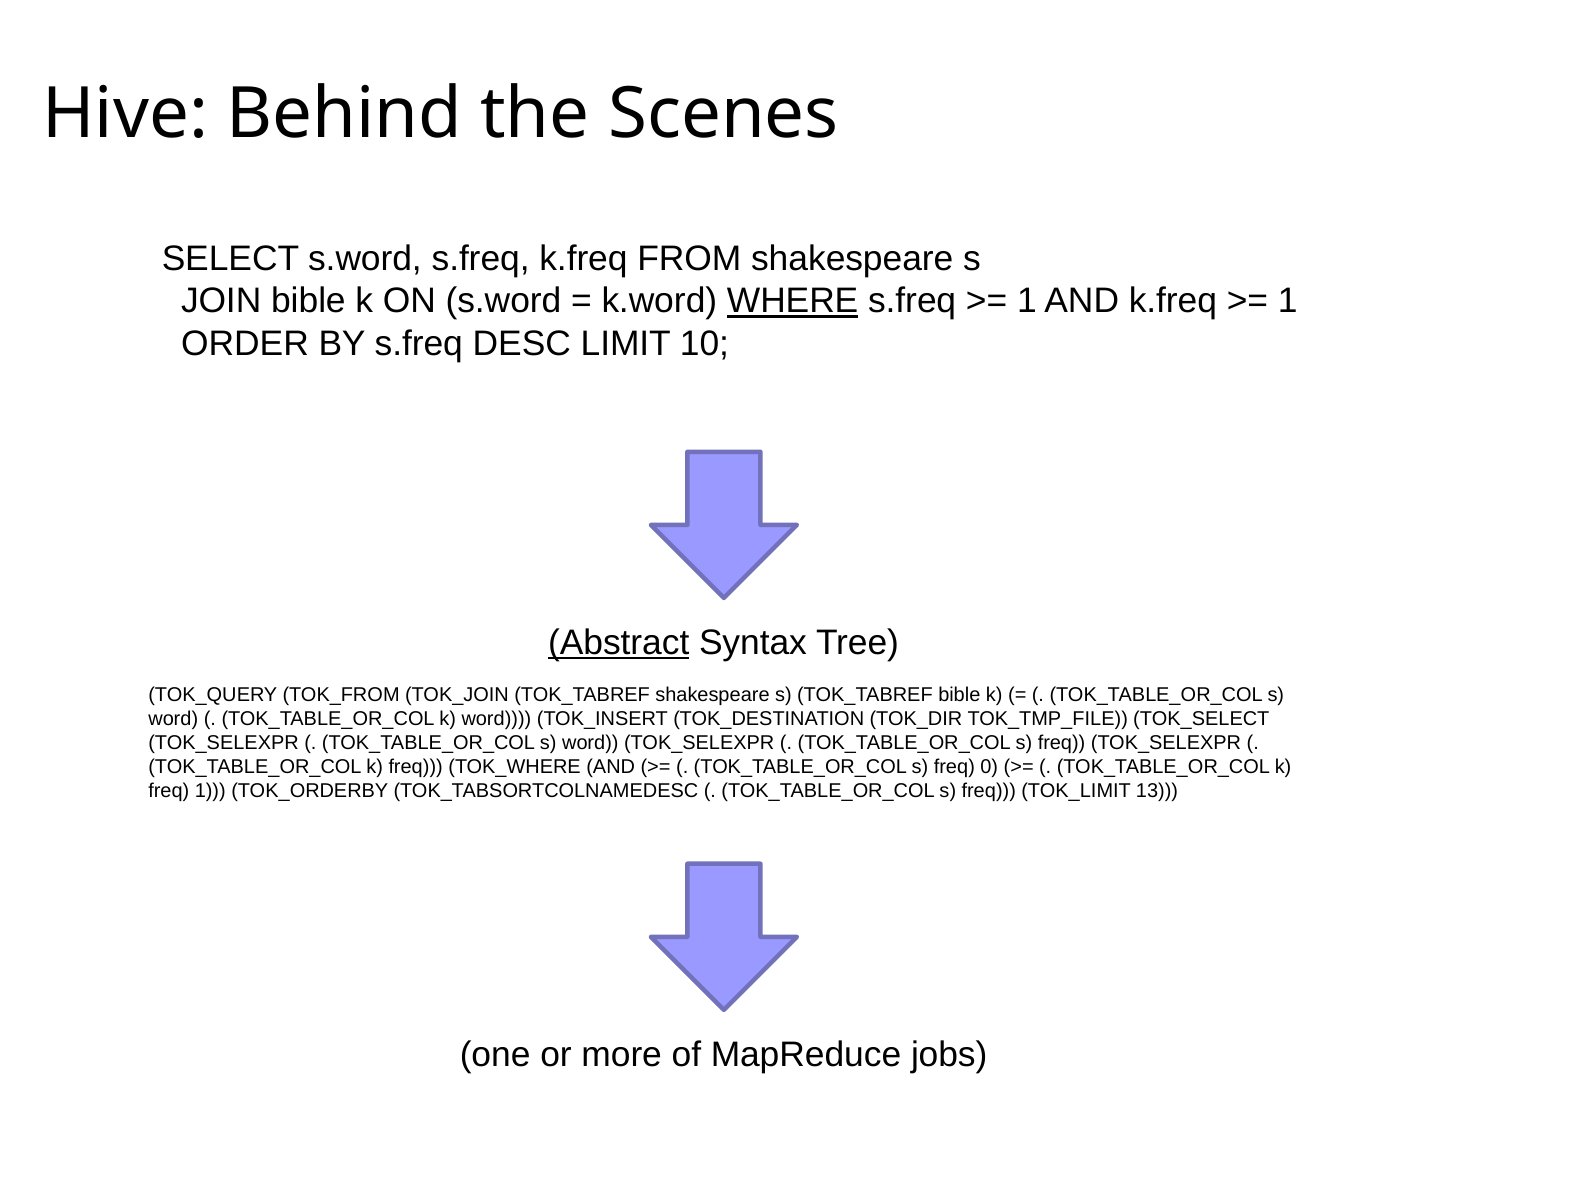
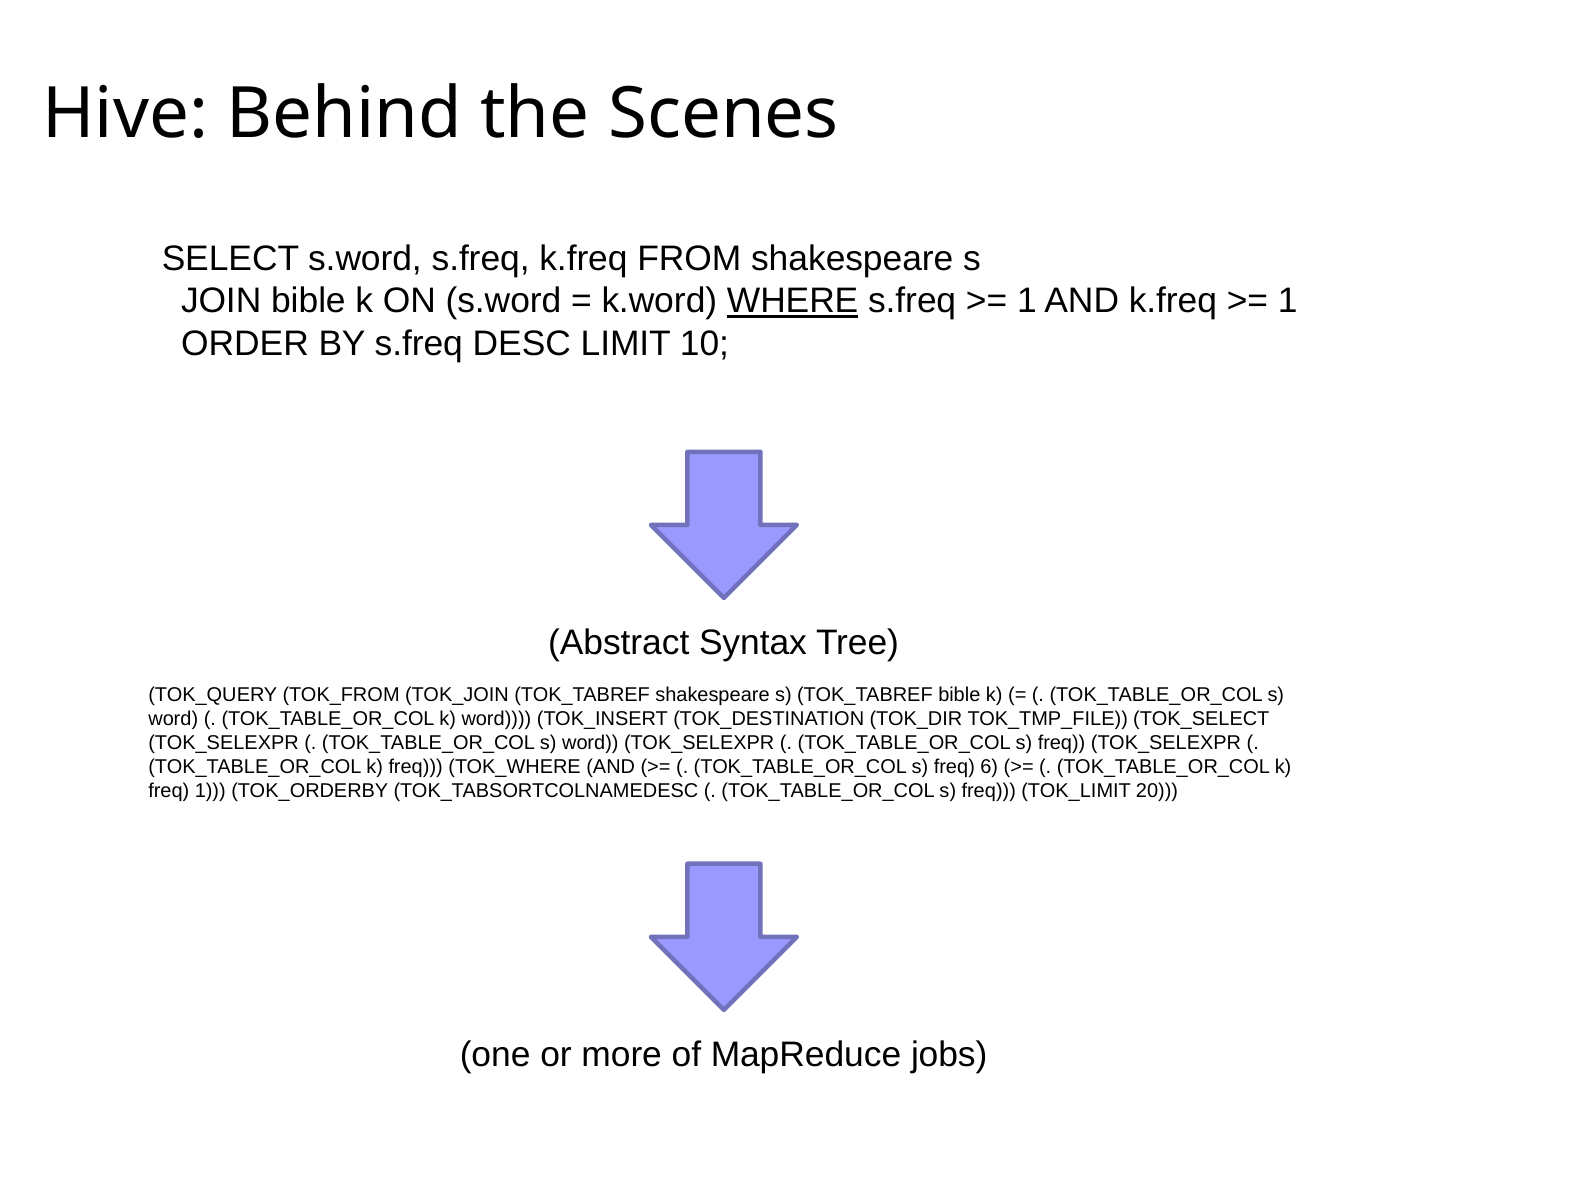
Abstract underline: present -> none (619, 643)
0: 0 -> 6 (989, 767)
13: 13 -> 20 (1157, 791)
